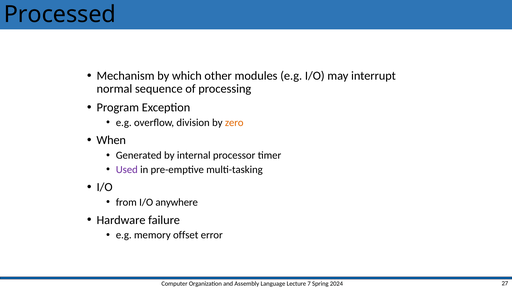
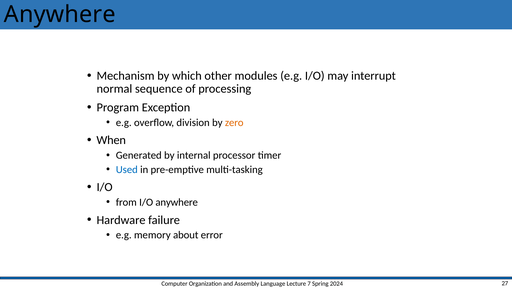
Processed: Processed -> Anywhere (60, 15)
Used colour: purple -> blue (127, 169)
offset: offset -> about (186, 235)
